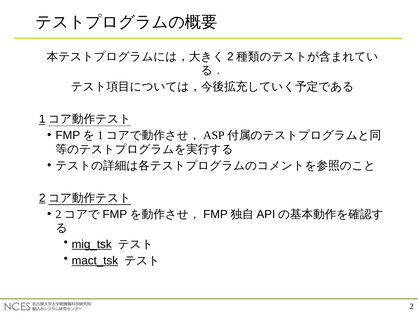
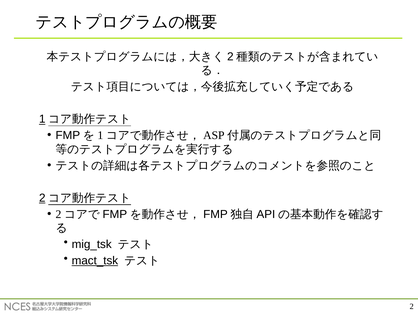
mig_tsk underline: present -> none (92, 245)
